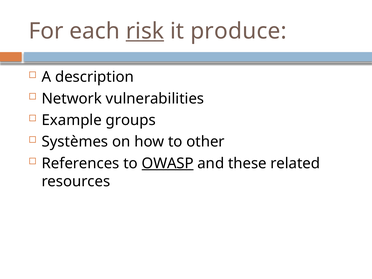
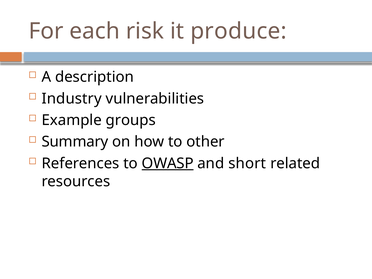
risk underline: present -> none (145, 31)
Network: Network -> Industry (72, 99)
Systèmes: Systèmes -> Summary (75, 142)
these: these -> short (247, 163)
